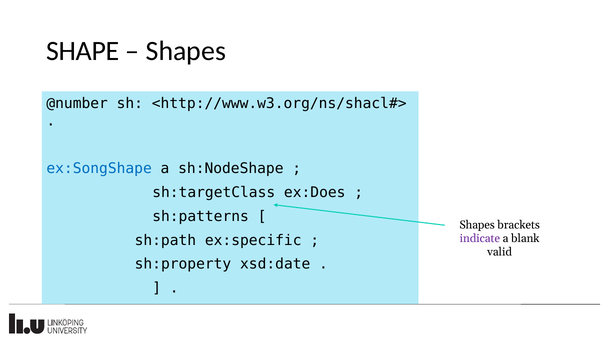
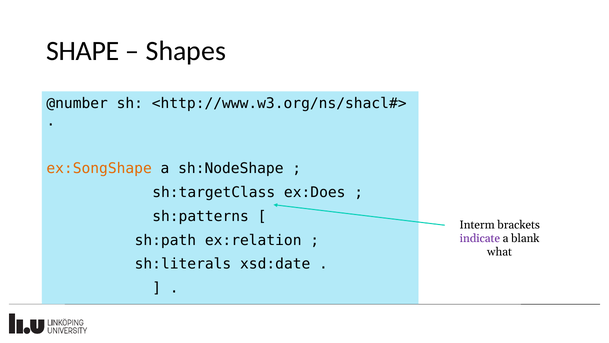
ex:SongShape colour: blue -> orange (99, 168)
Shapes: Shapes -> Interm (477, 224)
ex:specific: ex:specific -> ex:relation (253, 240)
valid: valid -> what (500, 252)
sh:property: sh:property -> sh:literals (183, 264)
